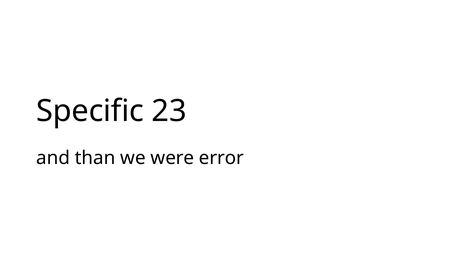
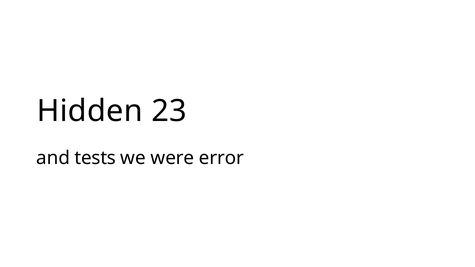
Specific: Specific -> Hidden (90, 111)
than: than -> tests (95, 158)
